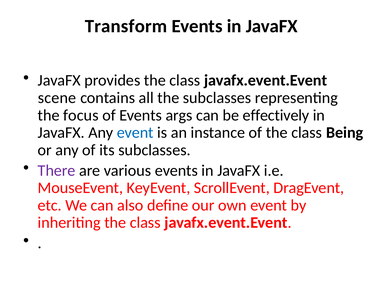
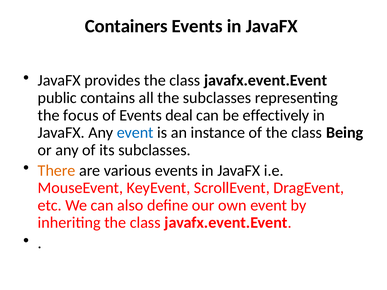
Transform: Transform -> Containers (126, 26)
scene: scene -> public (57, 98)
args: args -> deal (179, 115)
There colour: purple -> orange (57, 171)
